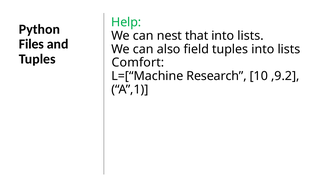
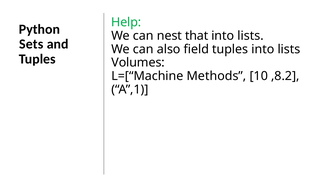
Files: Files -> Sets (31, 44)
Comfort: Comfort -> Volumes (138, 63)
Research: Research -> Methods (216, 76)
,9.2: ,9.2 -> ,8.2 (285, 76)
